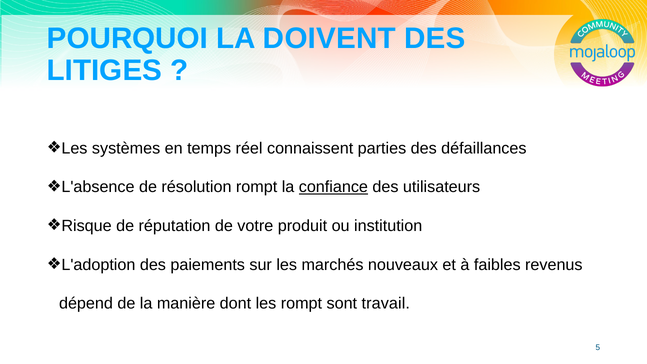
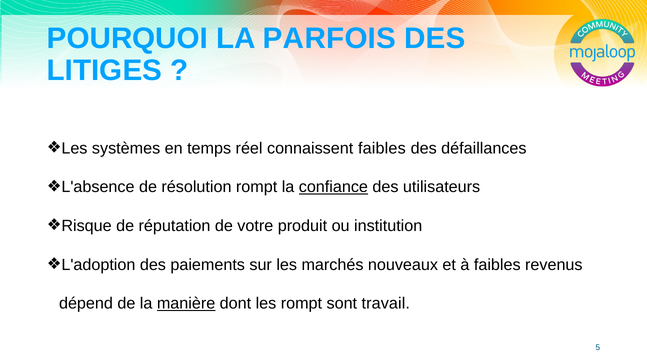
DOIVENT: DOIVENT -> PARFOIS (329, 38)
connaissent parties: parties -> faibles (382, 148)
manière underline: none -> present (186, 303)
